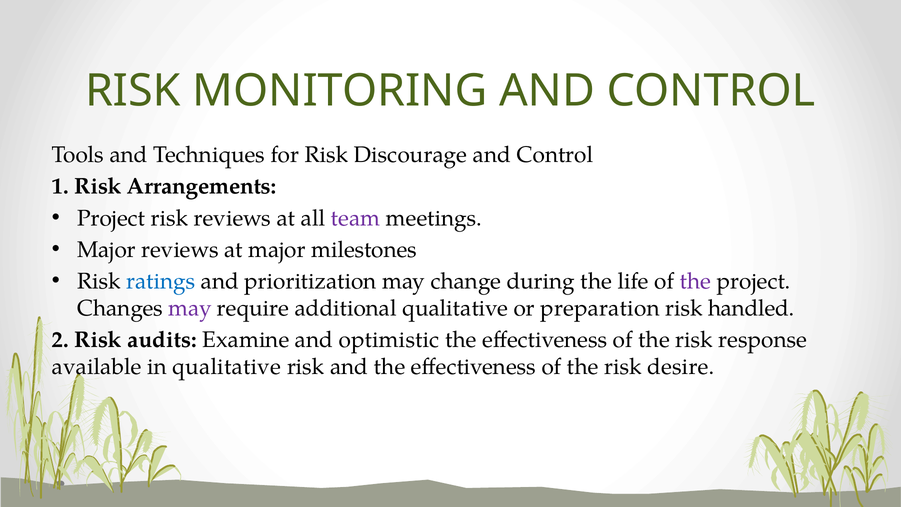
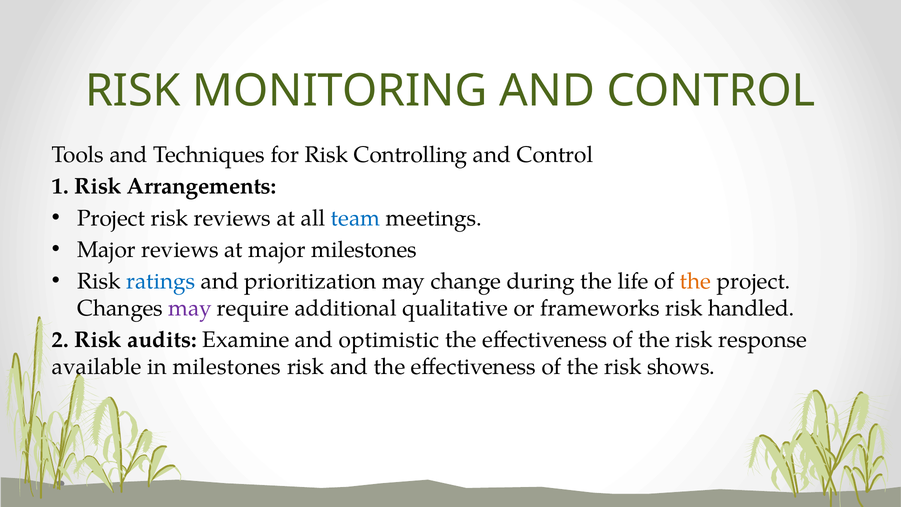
Discourage: Discourage -> Controlling (411, 155)
team colour: purple -> blue (356, 218)
the colour: purple -> orange (695, 281)
preparation: preparation -> frameworks (600, 308)
in qualitative: qualitative -> milestones (227, 367)
desire: desire -> shows (681, 367)
